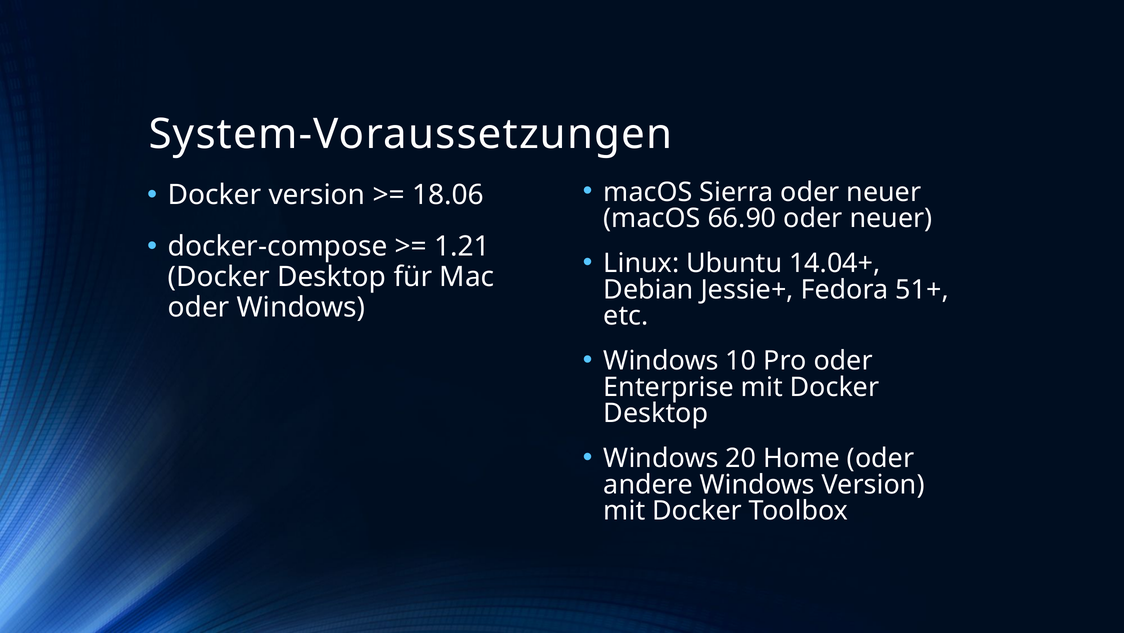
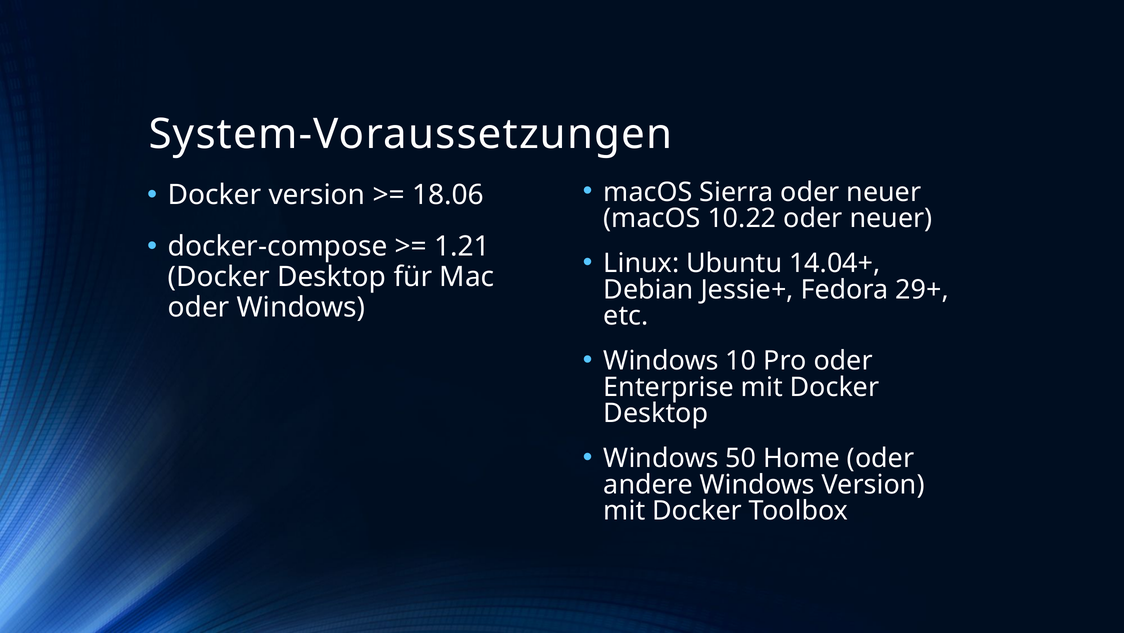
66.90: 66.90 -> 10.22 (742, 218)
51+: 51+ -> 29+ (922, 289)
20: 20 -> 50 (741, 458)
